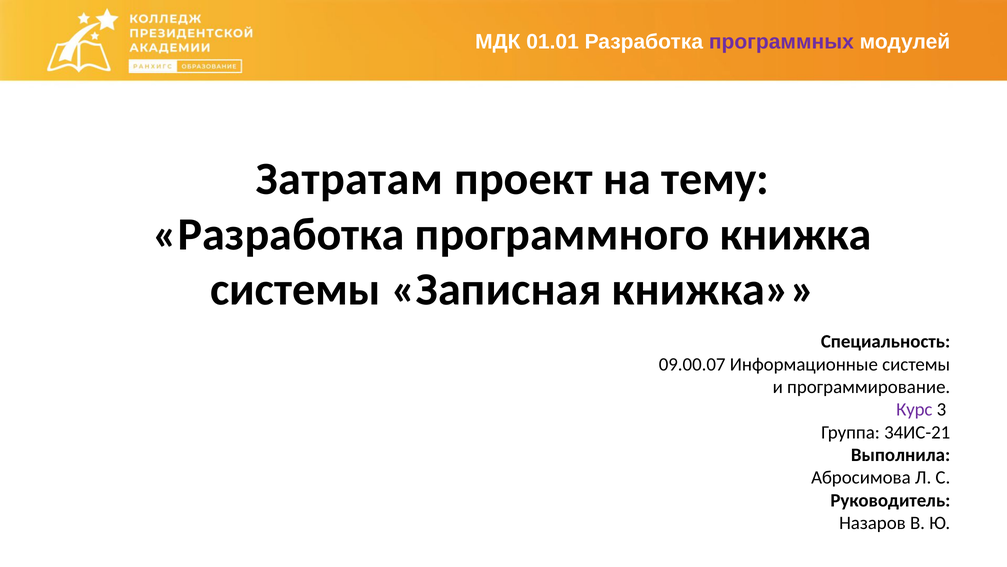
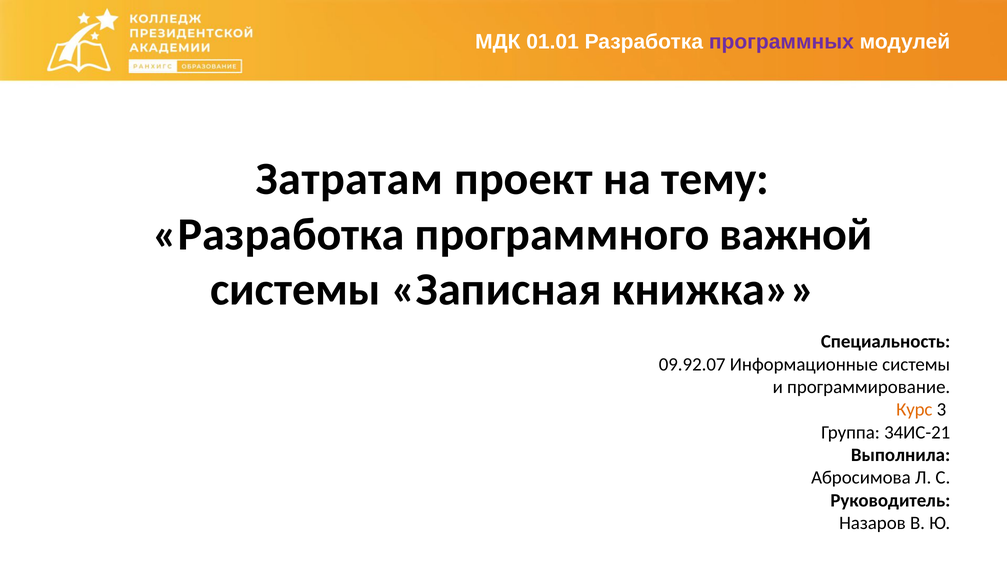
программного книжка: книжка -> важной (796, 234)
09.00.07: 09.00.07 -> 09.92.07 (692, 364)
Курс colour: purple -> orange (914, 409)
